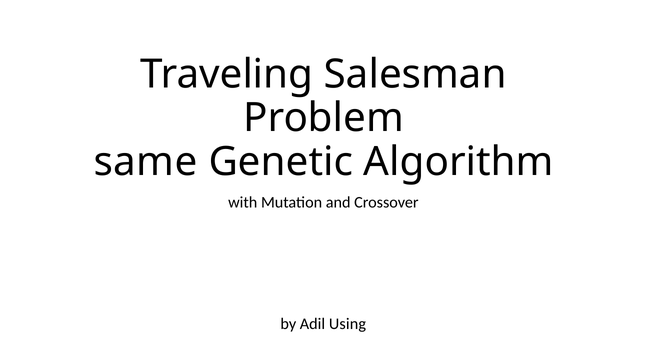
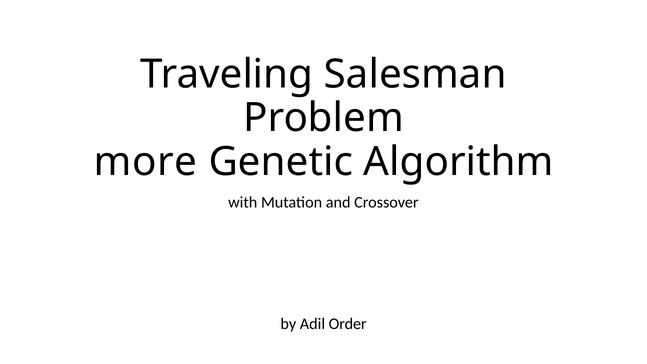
same: same -> more (145, 162)
Using: Using -> Order (348, 324)
